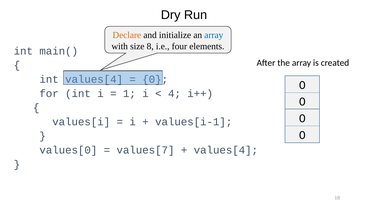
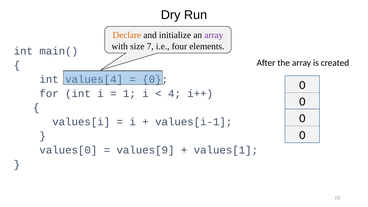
array colour: blue -> purple (214, 35)
8: 8 -> 7 (150, 46)
values[7: values[7 -> values[9 (145, 150)
values[4: values[4 -> values[1 (226, 150)
